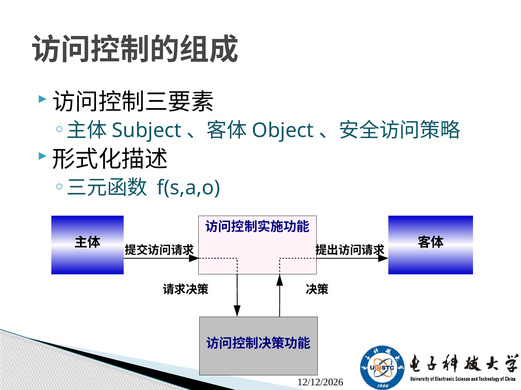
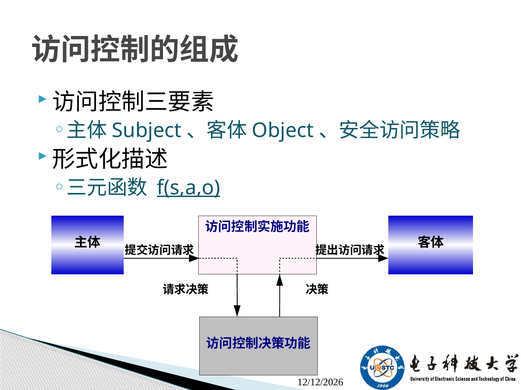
f(s,a,o underline: none -> present (189, 188)
